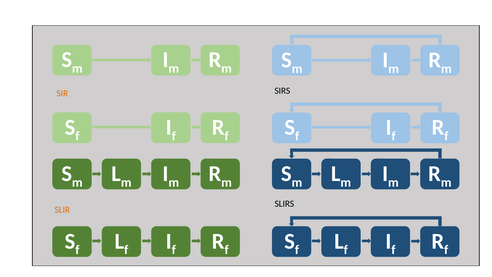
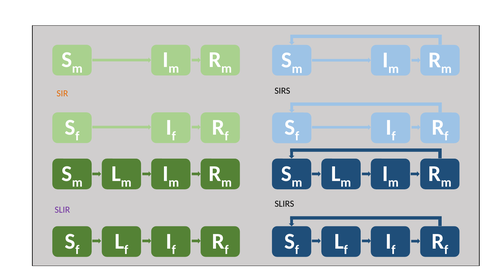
SLIR colour: orange -> purple (62, 210)
